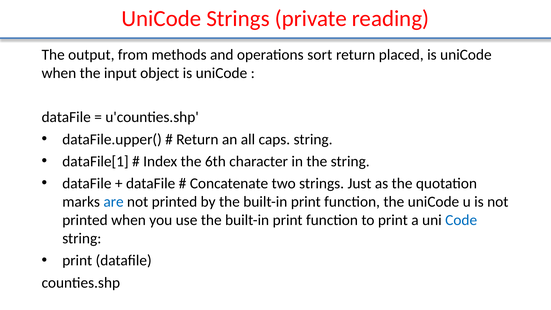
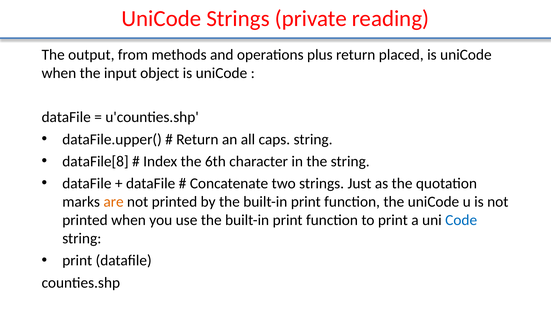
sort: sort -> plus (320, 55)
dataFile[1: dataFile[1 -> dataFile[8 (95, 161)
are colour: blue -> orange (114, 202)
